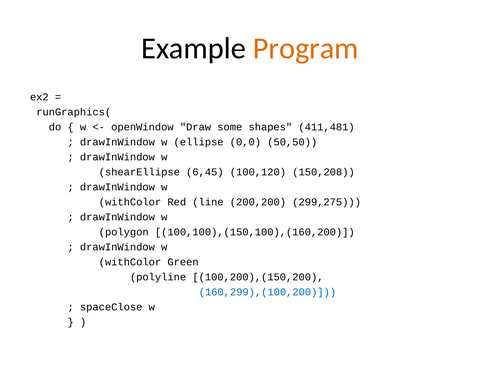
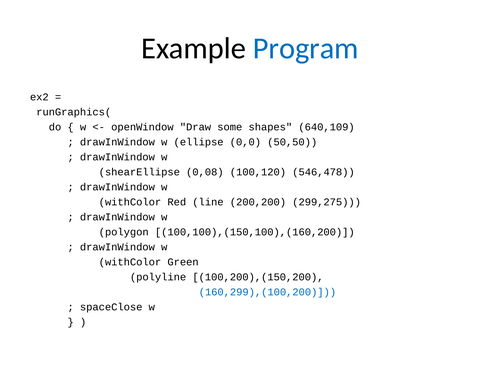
Program colour: orange -> blue (306, 48)
411,481: 411,481 -> 640,109 (327, 127)
6,45: 6,45 -> 0,08 (205, 172)
150,208: 150,208 -> 546,478 (324, 172)
